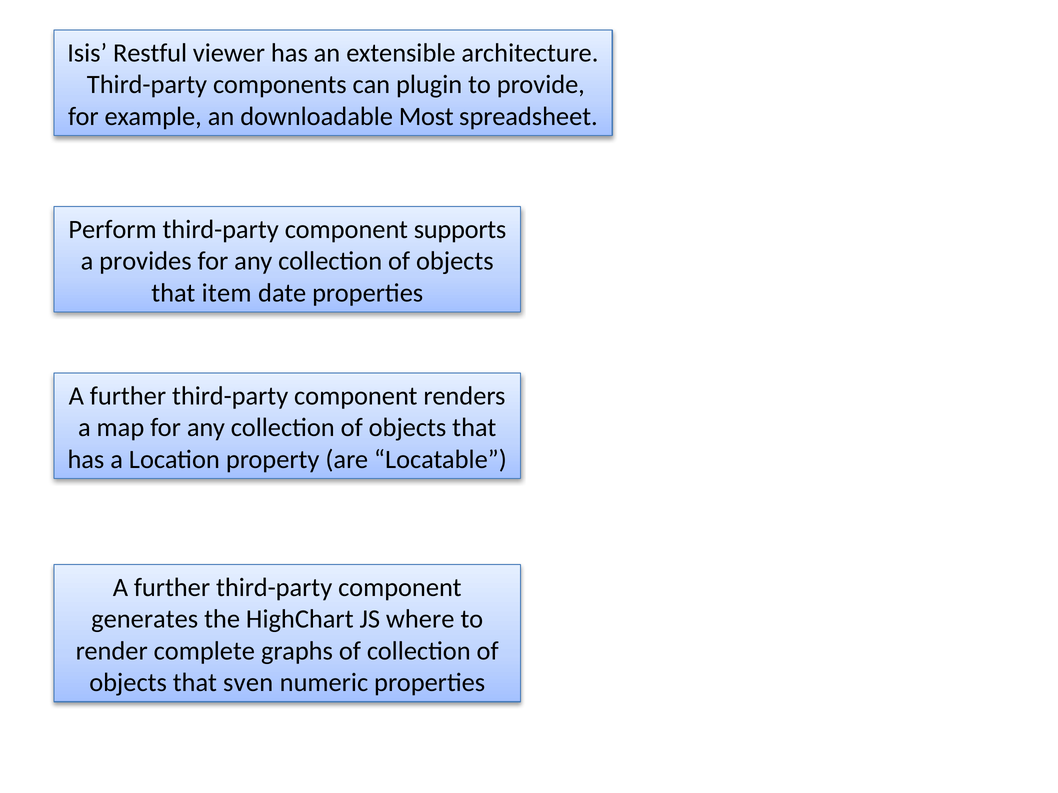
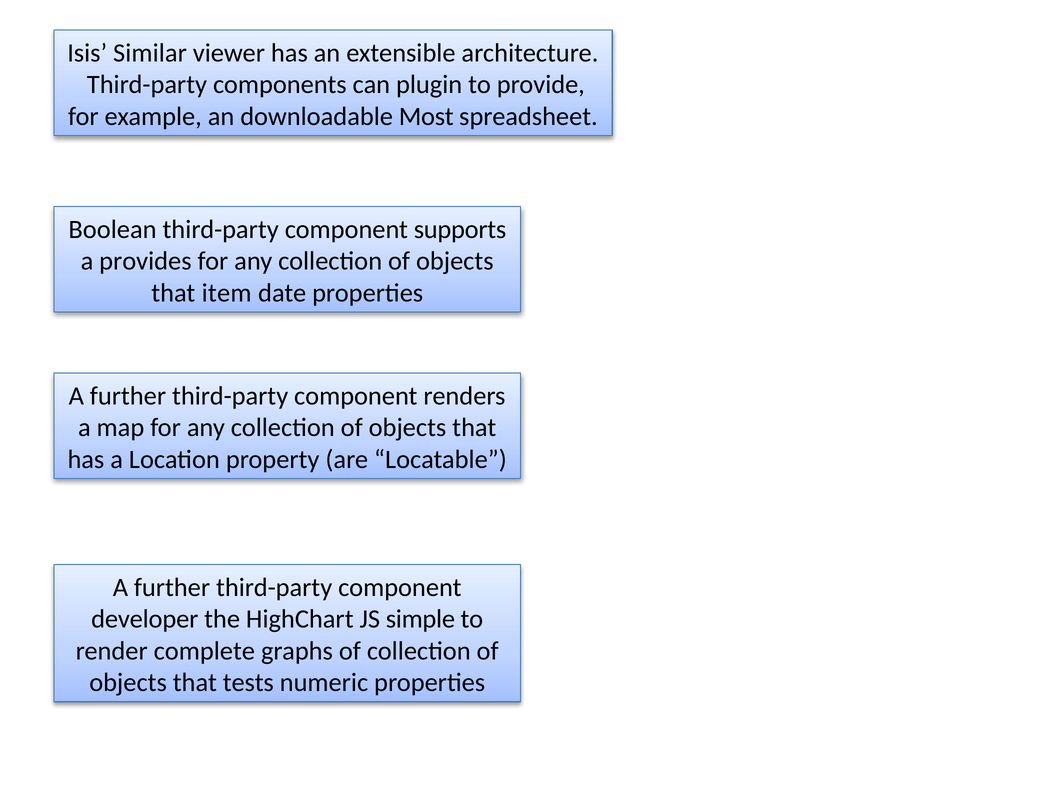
Restful: Restful -> Similar (150, 53)
Perform: Perform -> Boolean (113, 229)
generates: generates -> developer (145, 619)
where: where -> simple (420, 619)
sven: sven -> tests (248, 683)
